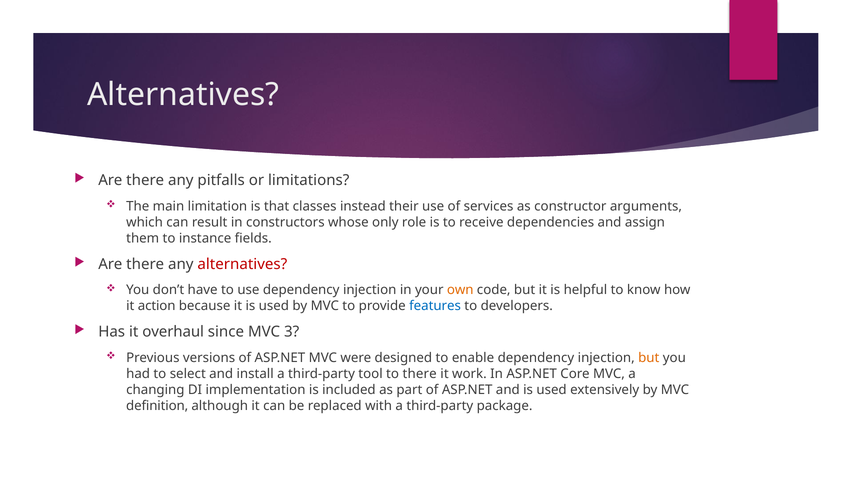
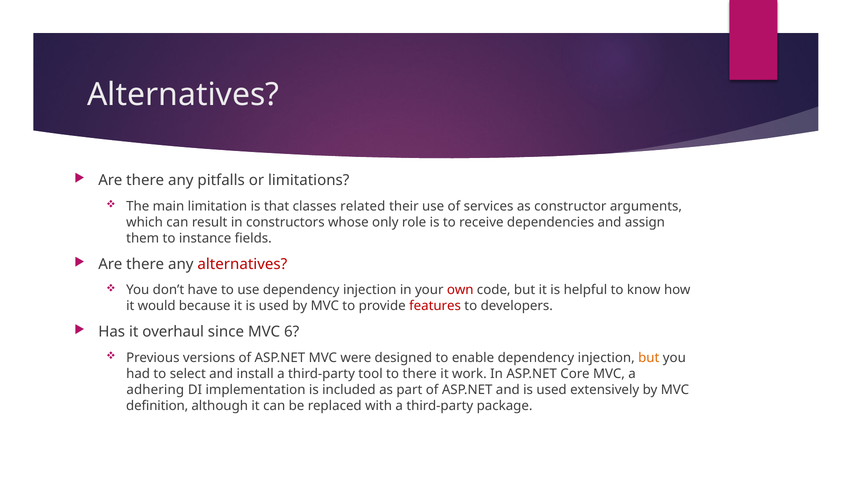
instead: instead -> related (363, 206)
own colour: orange -> red (460, 290)
action: action -> would (157, 306)
features colour: blue -> red (435, 306)
3: 3 -> 6 (292, 332)
changing: changing -> adhering (155, 390)
